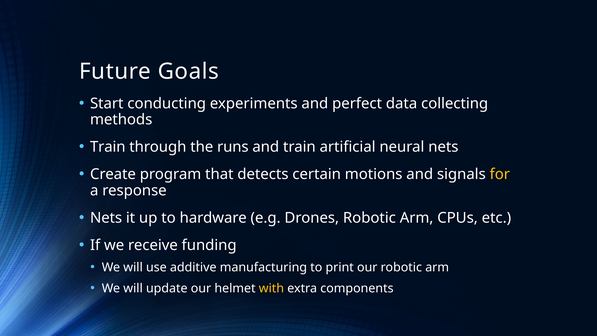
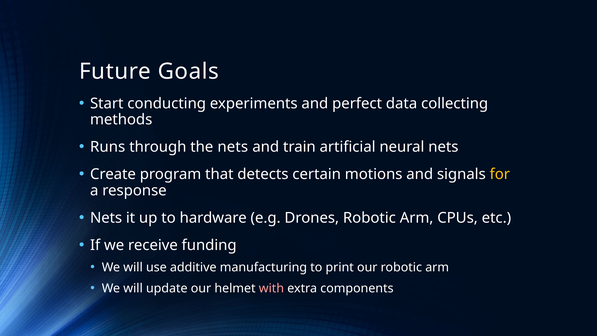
Train: Train -> Runs (108, 147)
the runs: runs -> nets (233, 147)
with colour: yellow -> pink (271, 288)
